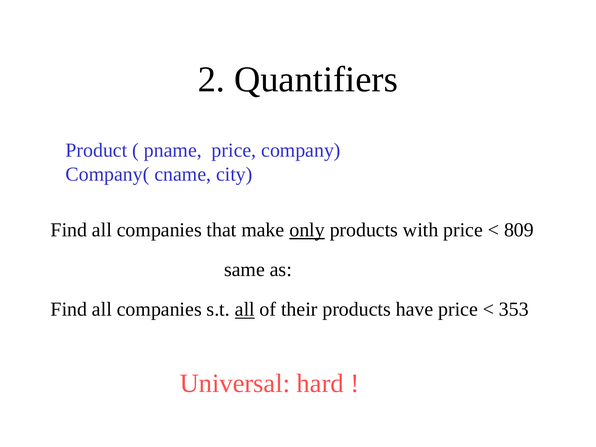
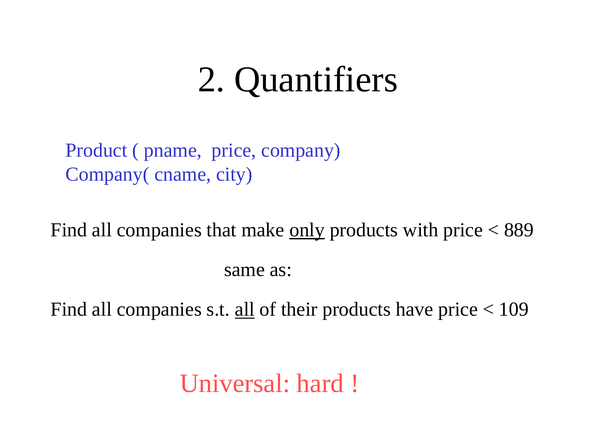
809: 809 -> 889 (519, 230)
353: 353 -> 109 (514, 309)
